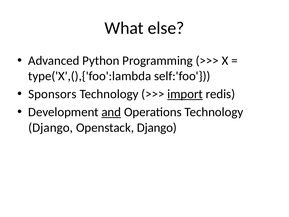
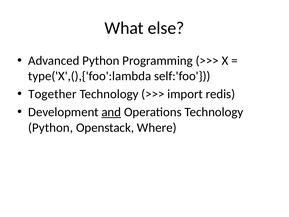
Sponsors: Sponsors -> Together (52, 94)
import underline: present -> none (185, 94)
Django: Django -> Python (51, 127)
Openstack Django: Django -> Where (157, 127)
